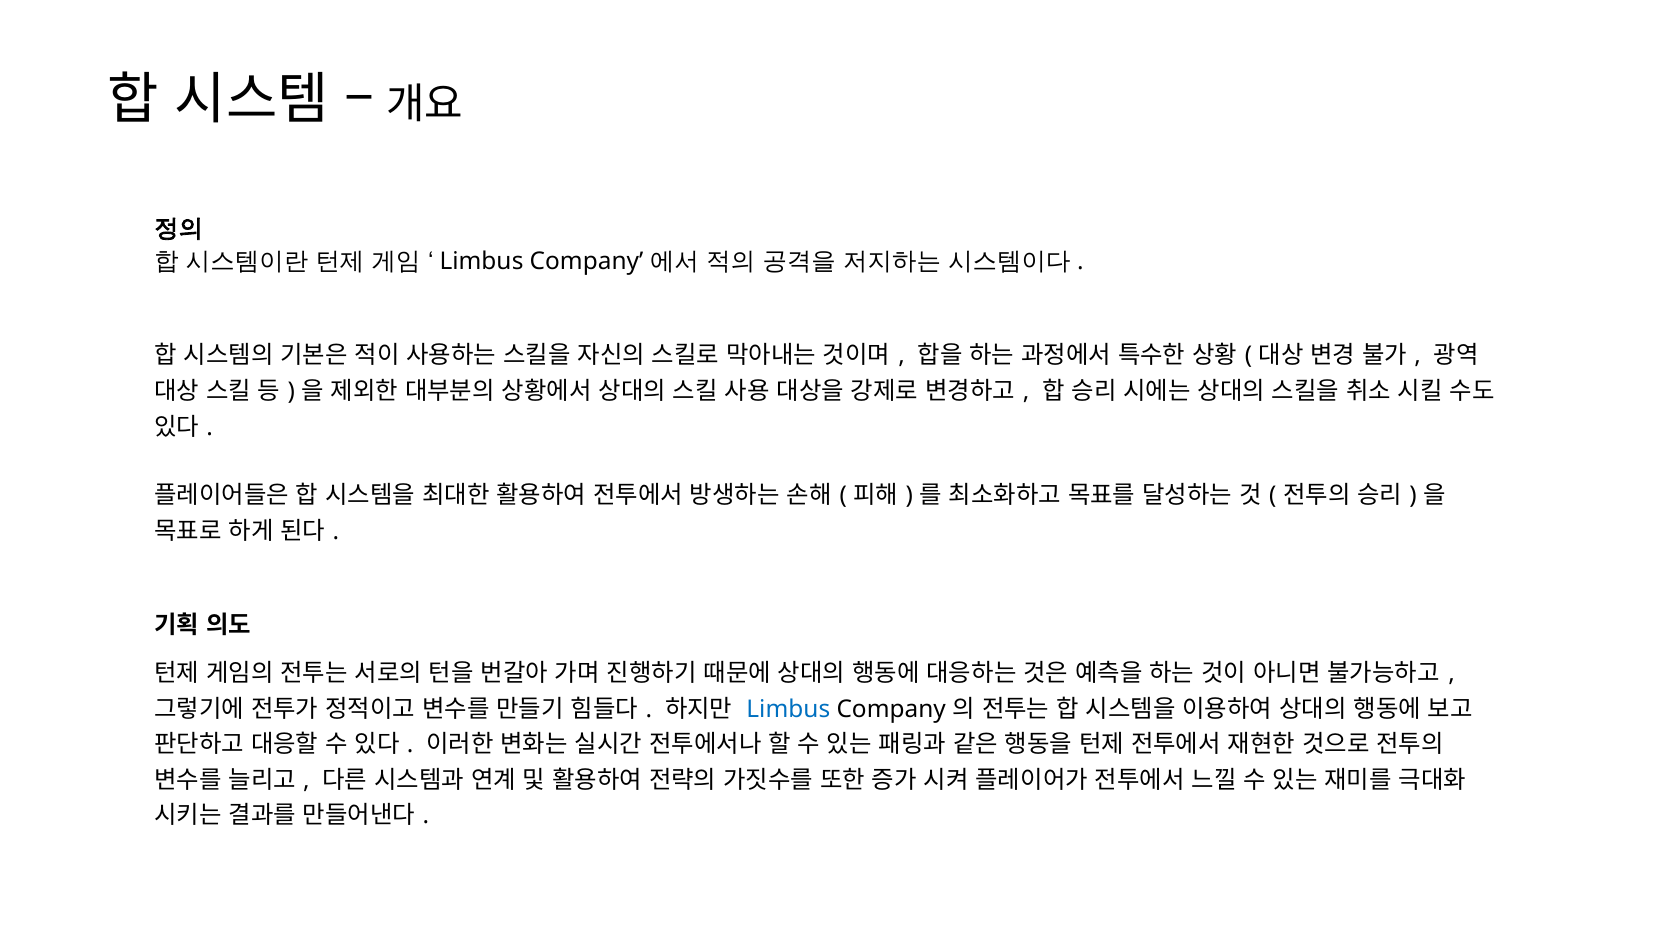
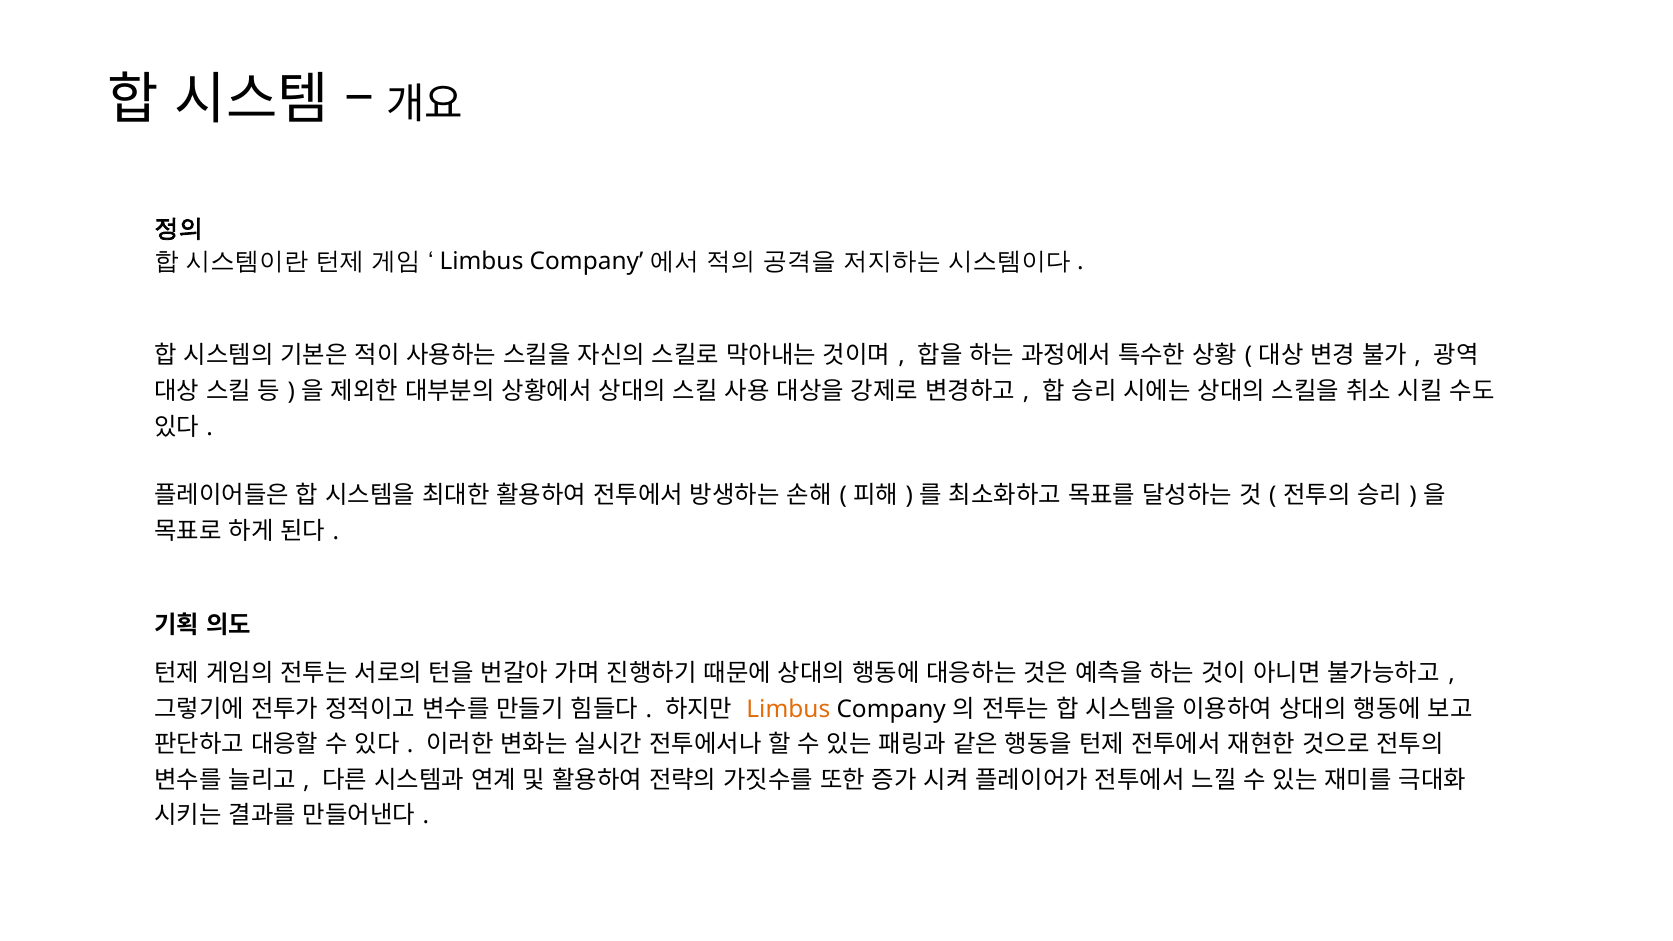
Limbus colour: blue -> orange (788, 709)
